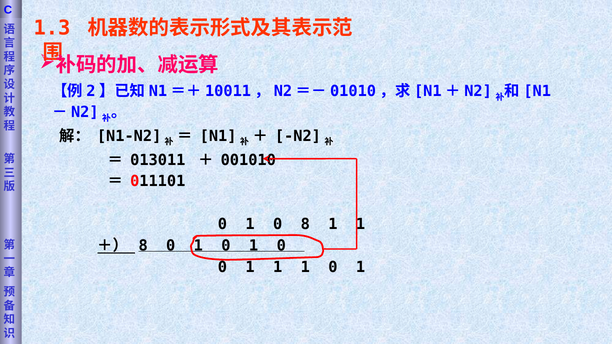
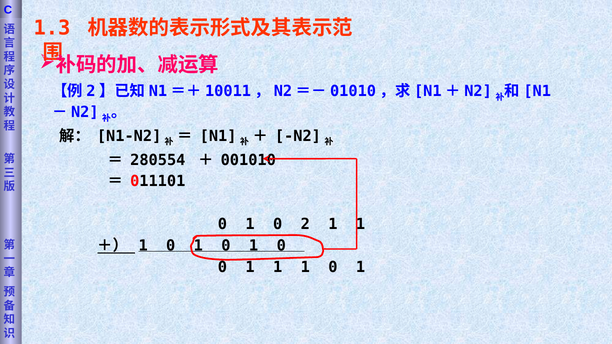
013011: 013011 -> 280554 (158, 160)
0 8: 8 -> 2 (305, 224)
8: 8 -> 1 (143, 246)
